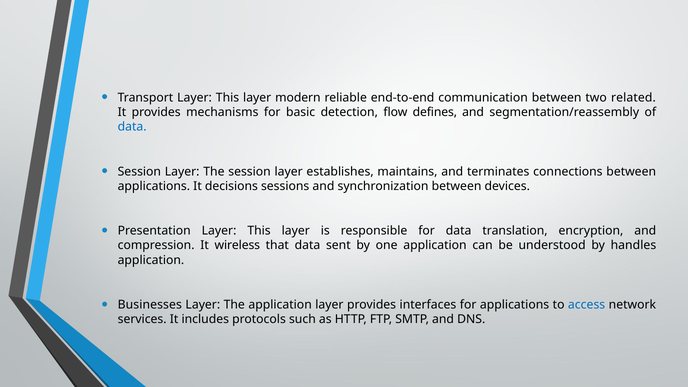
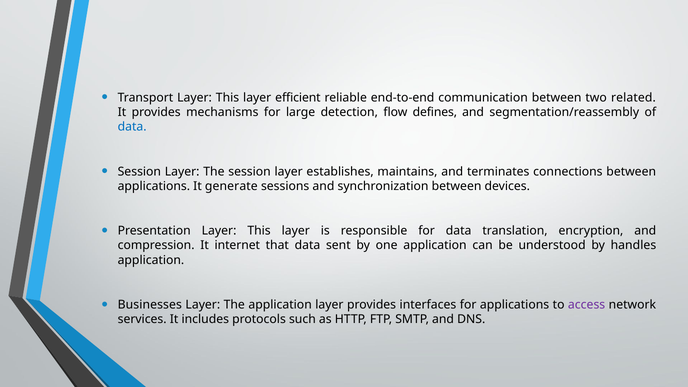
modern: modern -> efficient (298, 97)
basic: basic -> large (301, 112)
decisions: decisions -> generate (231, 186)
wireless: wireless -> internet (237, 245)
access colour: blue -> purple (587, 305)
